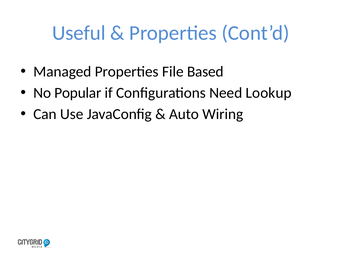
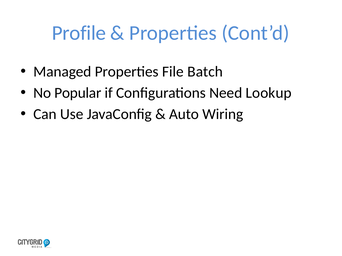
Useful: Useful -> Profile (79, 33)
Based: Based -> Batch (205, 72)
